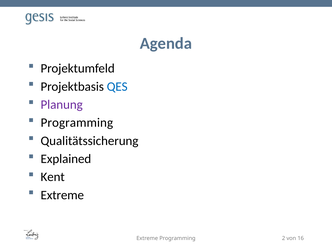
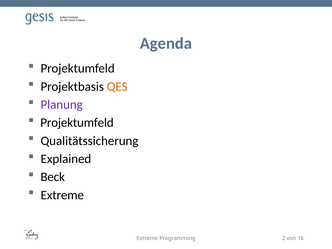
QES colour: blue -> orange (117, 87)
Programming: Programming -> Projektumfeld (77, 123)
Kent: Kent -> Beck (53, 177)
